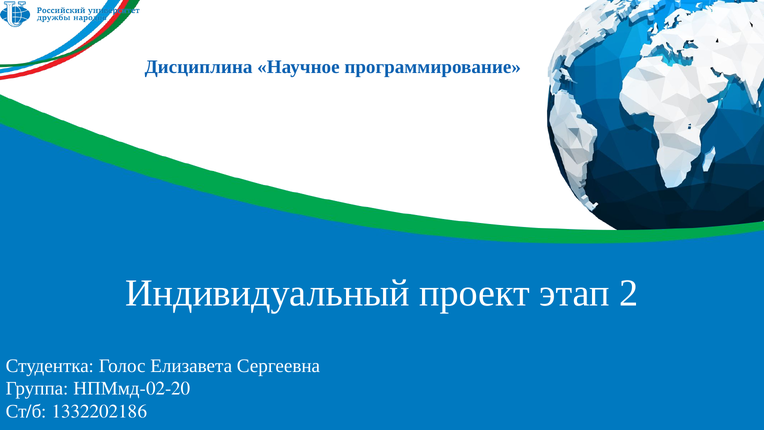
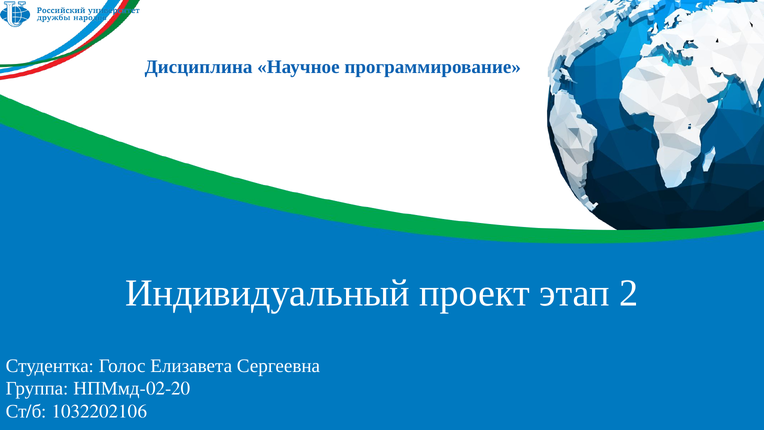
1332202186: 1332202186 -> 1032202106 (99, 411)
